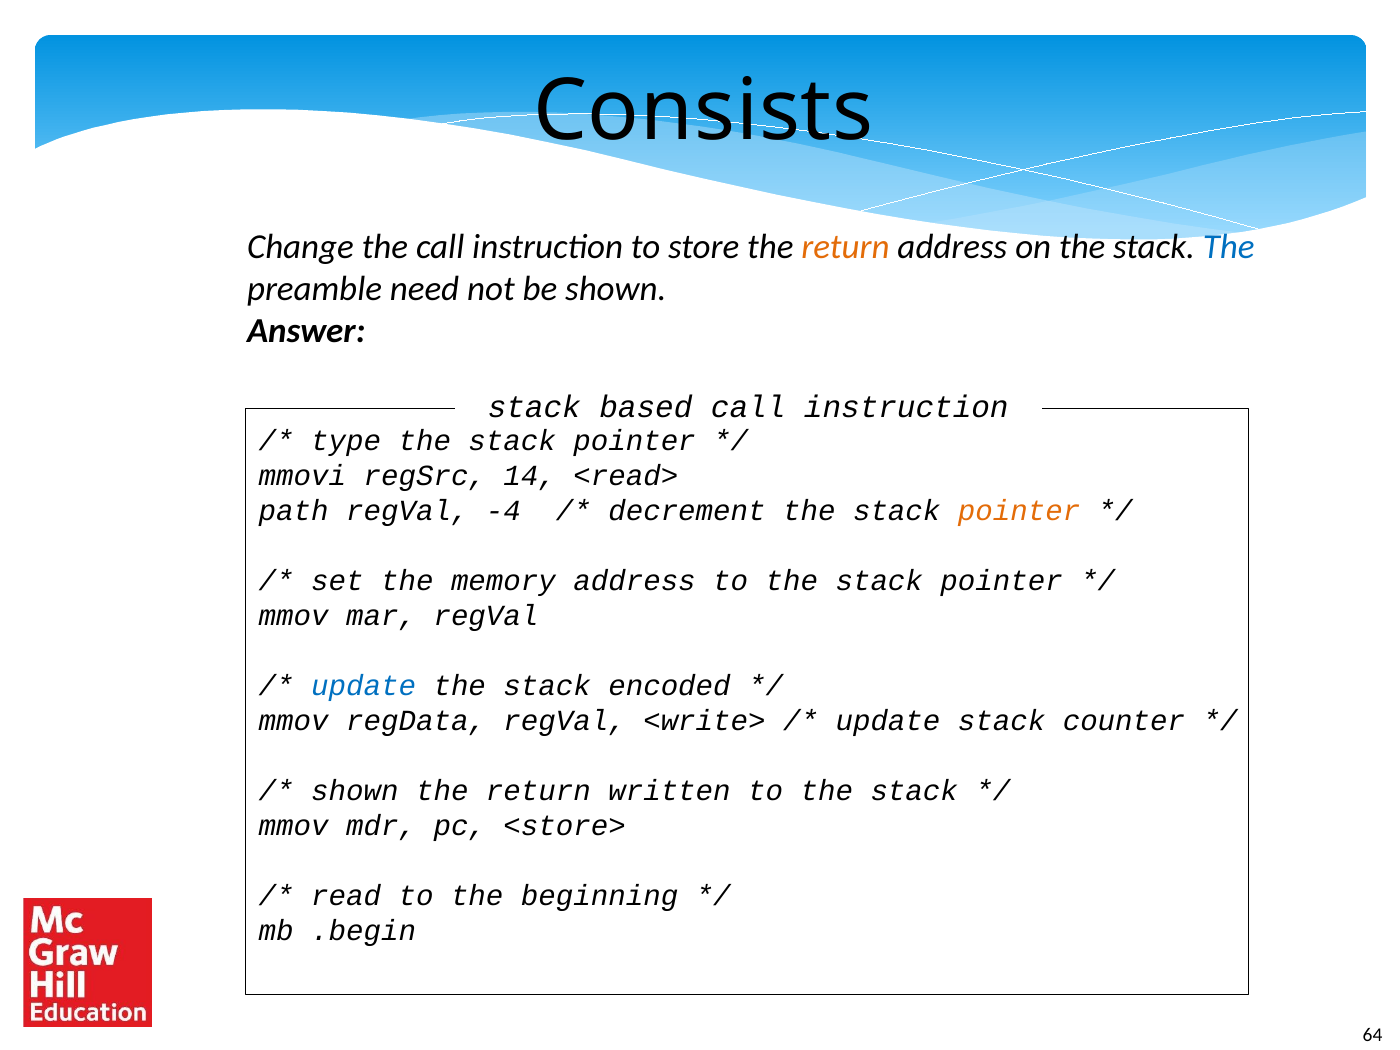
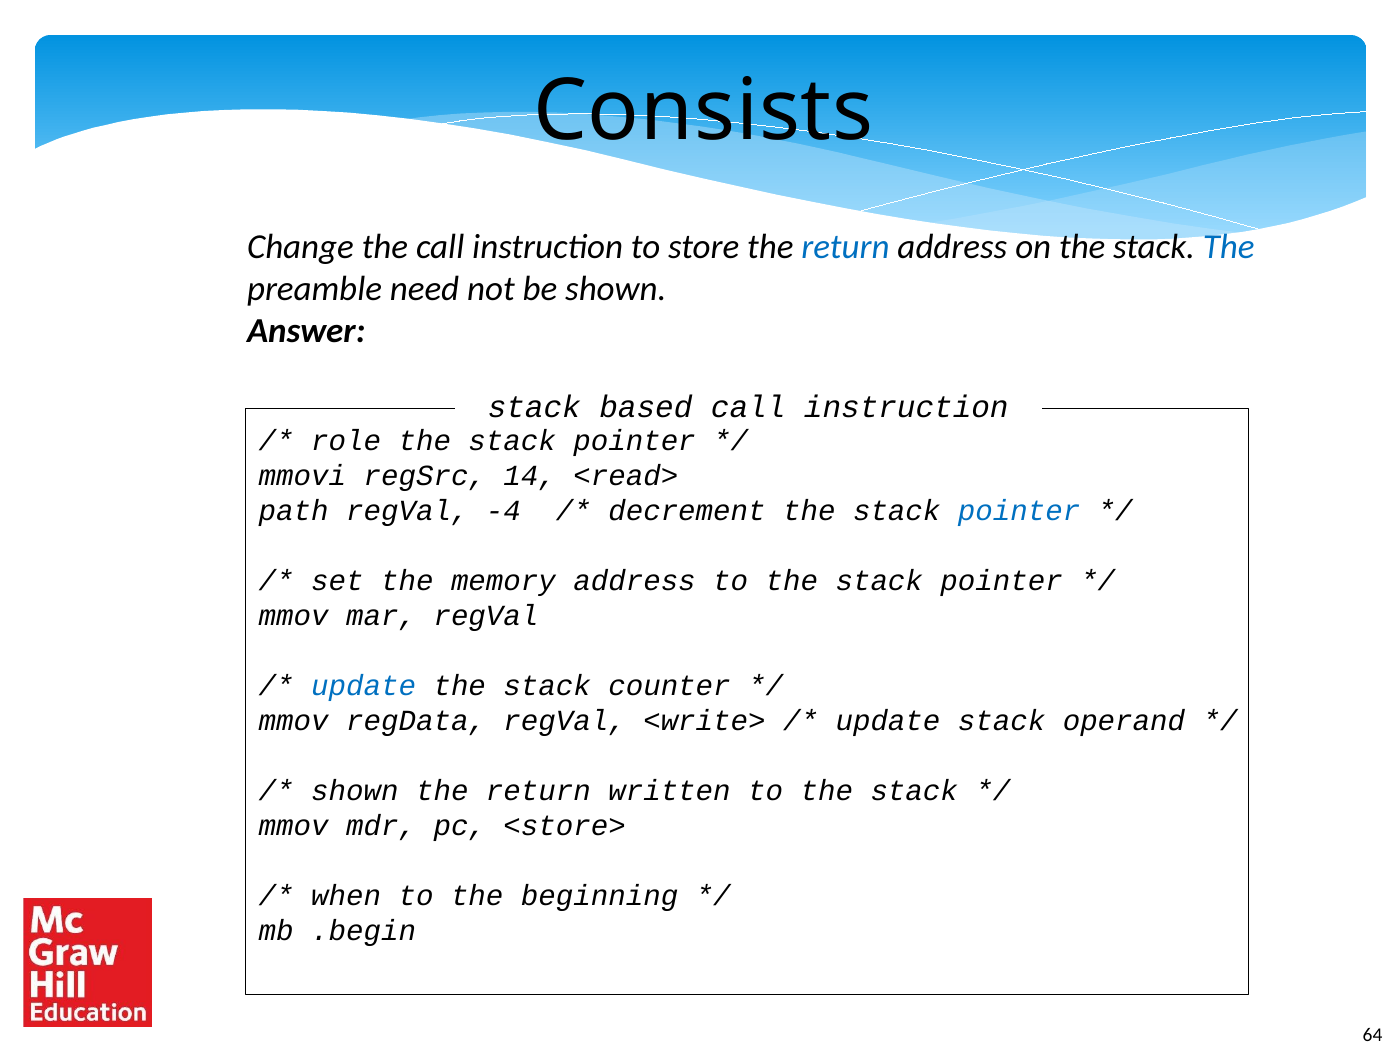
return colour: orange -> blue (845, 247)
type: type -> role (346, 441)
pointer colour: orange -> blue (1019, 511)
encoded: encoded -> counter (670, 686)
counter: counter -> operand (1124, 721)
read: read -> when (346, 896)
